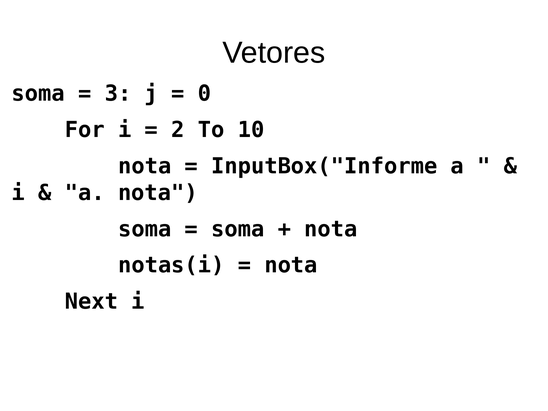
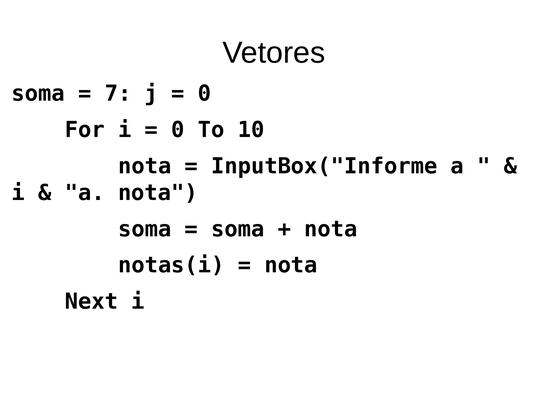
3: 3 -> 7 (118, 94)
2: 2 -> 0 (178, 130)
